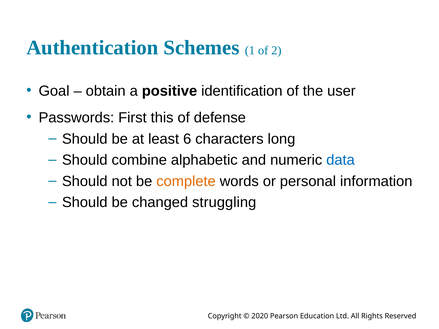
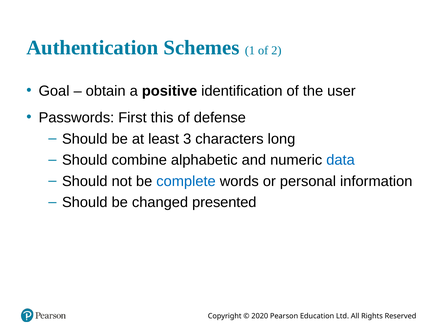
6: 6 -> 3 (187, 139)
complete colour: orange -> blue (186, 181)
struggling: struggling -> presented (224, 203)
